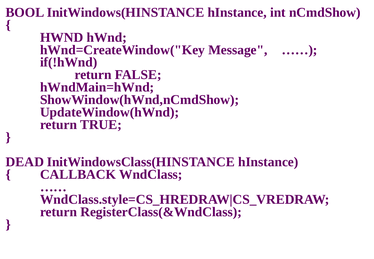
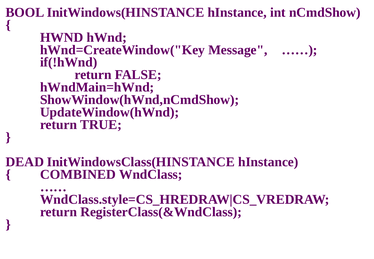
CALLBACK: CALLBACK -> COMBINED (78, 174)
